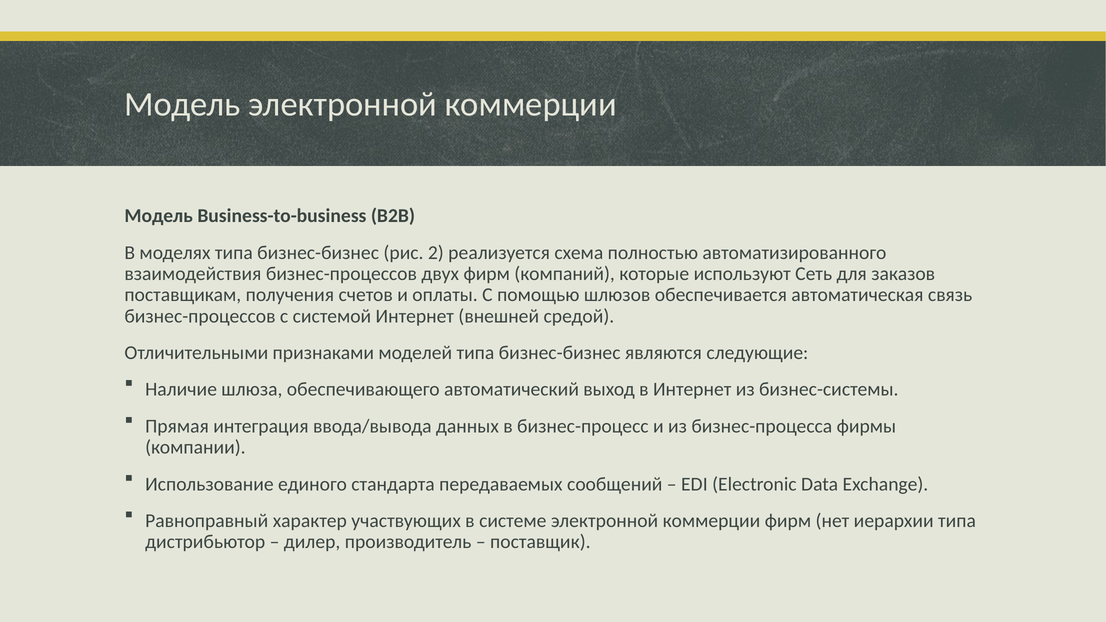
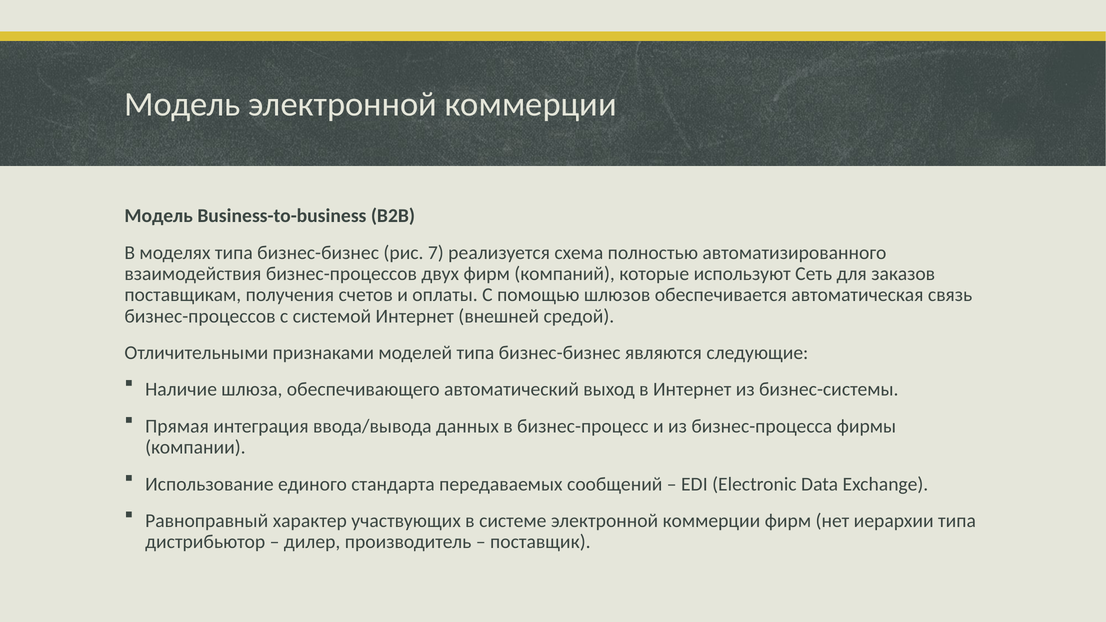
2: 2 -> 7 (436, 253)
